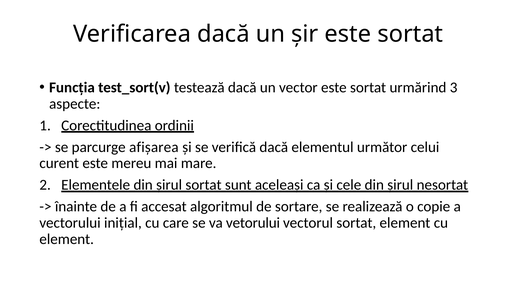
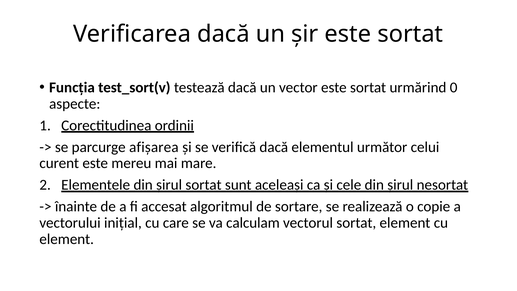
3: 3 -> 0 (454, 87)
vetorului: vetorului -> calculam (253, 223)
